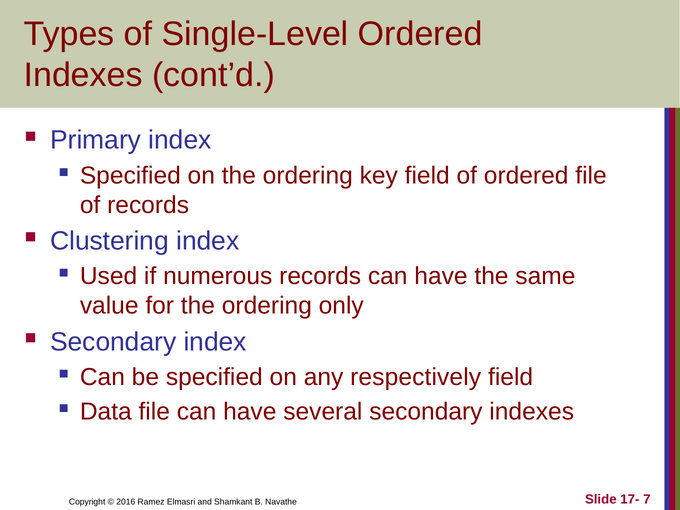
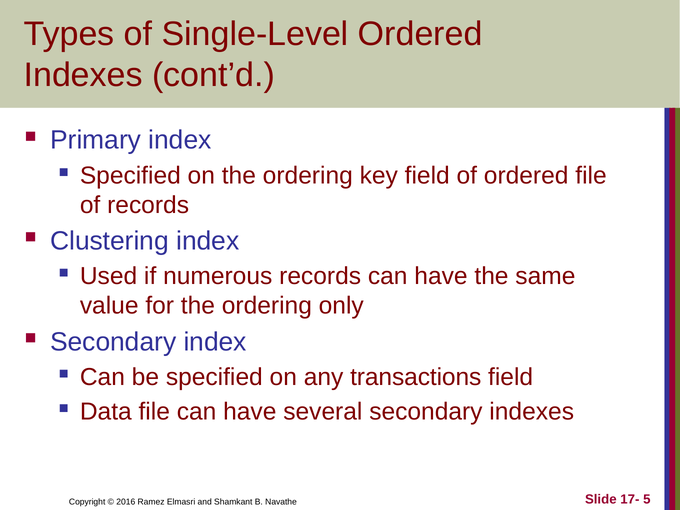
respectively: respectively -> transactions (416, 377)
7: 7 -> 5 (647, 500)
